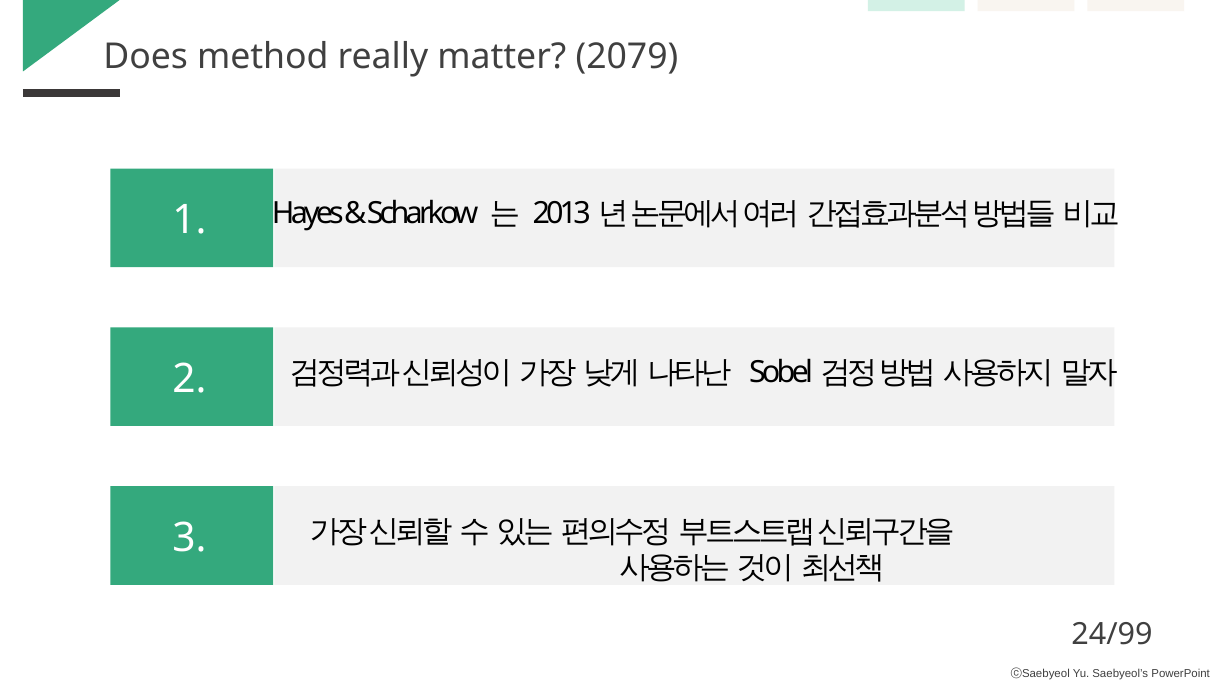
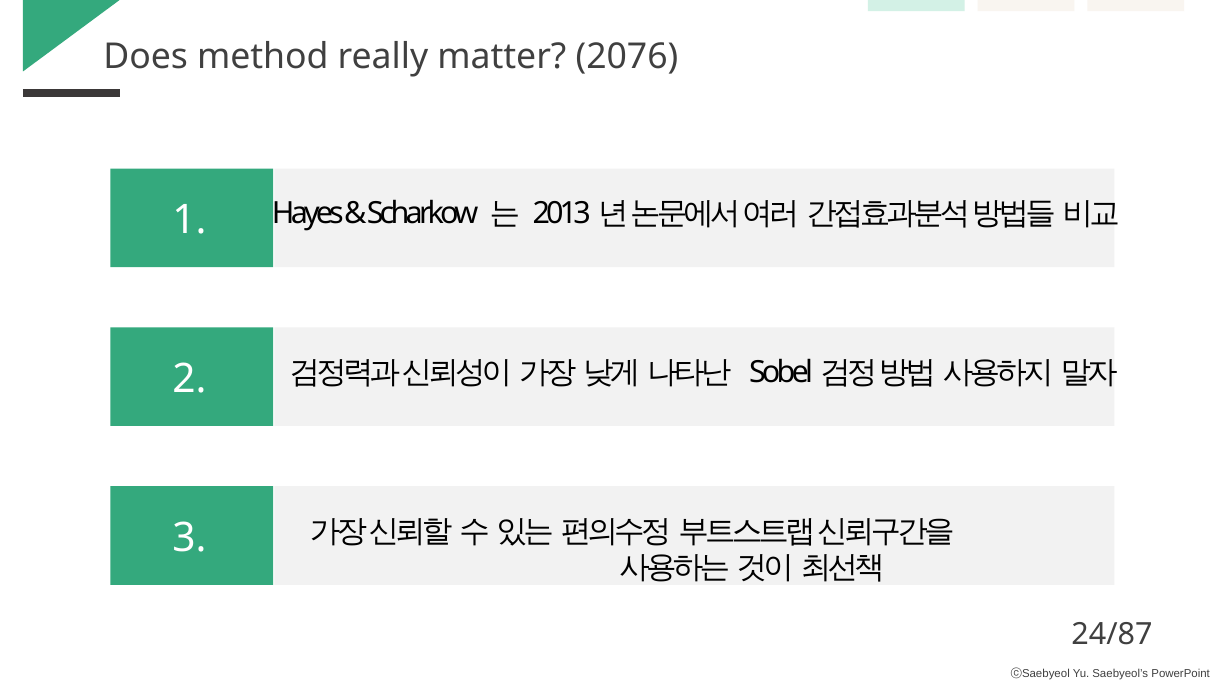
2079: 2079 -> 2076 (627, 57)
24/99: 24/99 -> 24/87 (1112, 634)
